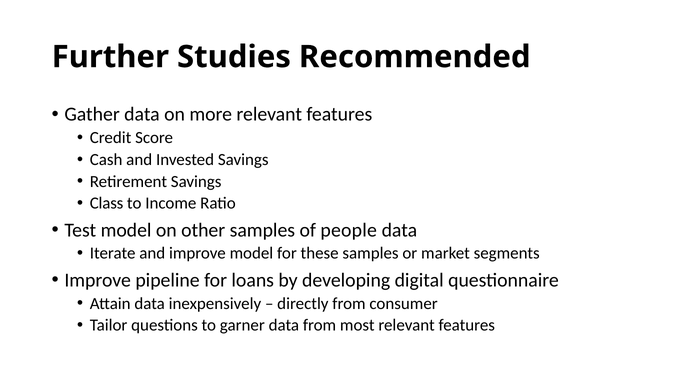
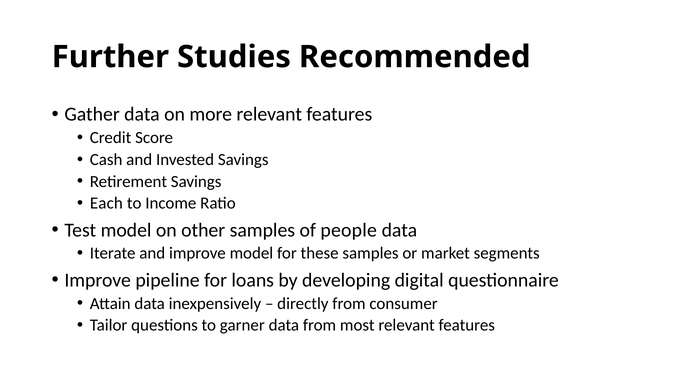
Class: Class -> Each (106, 203)
